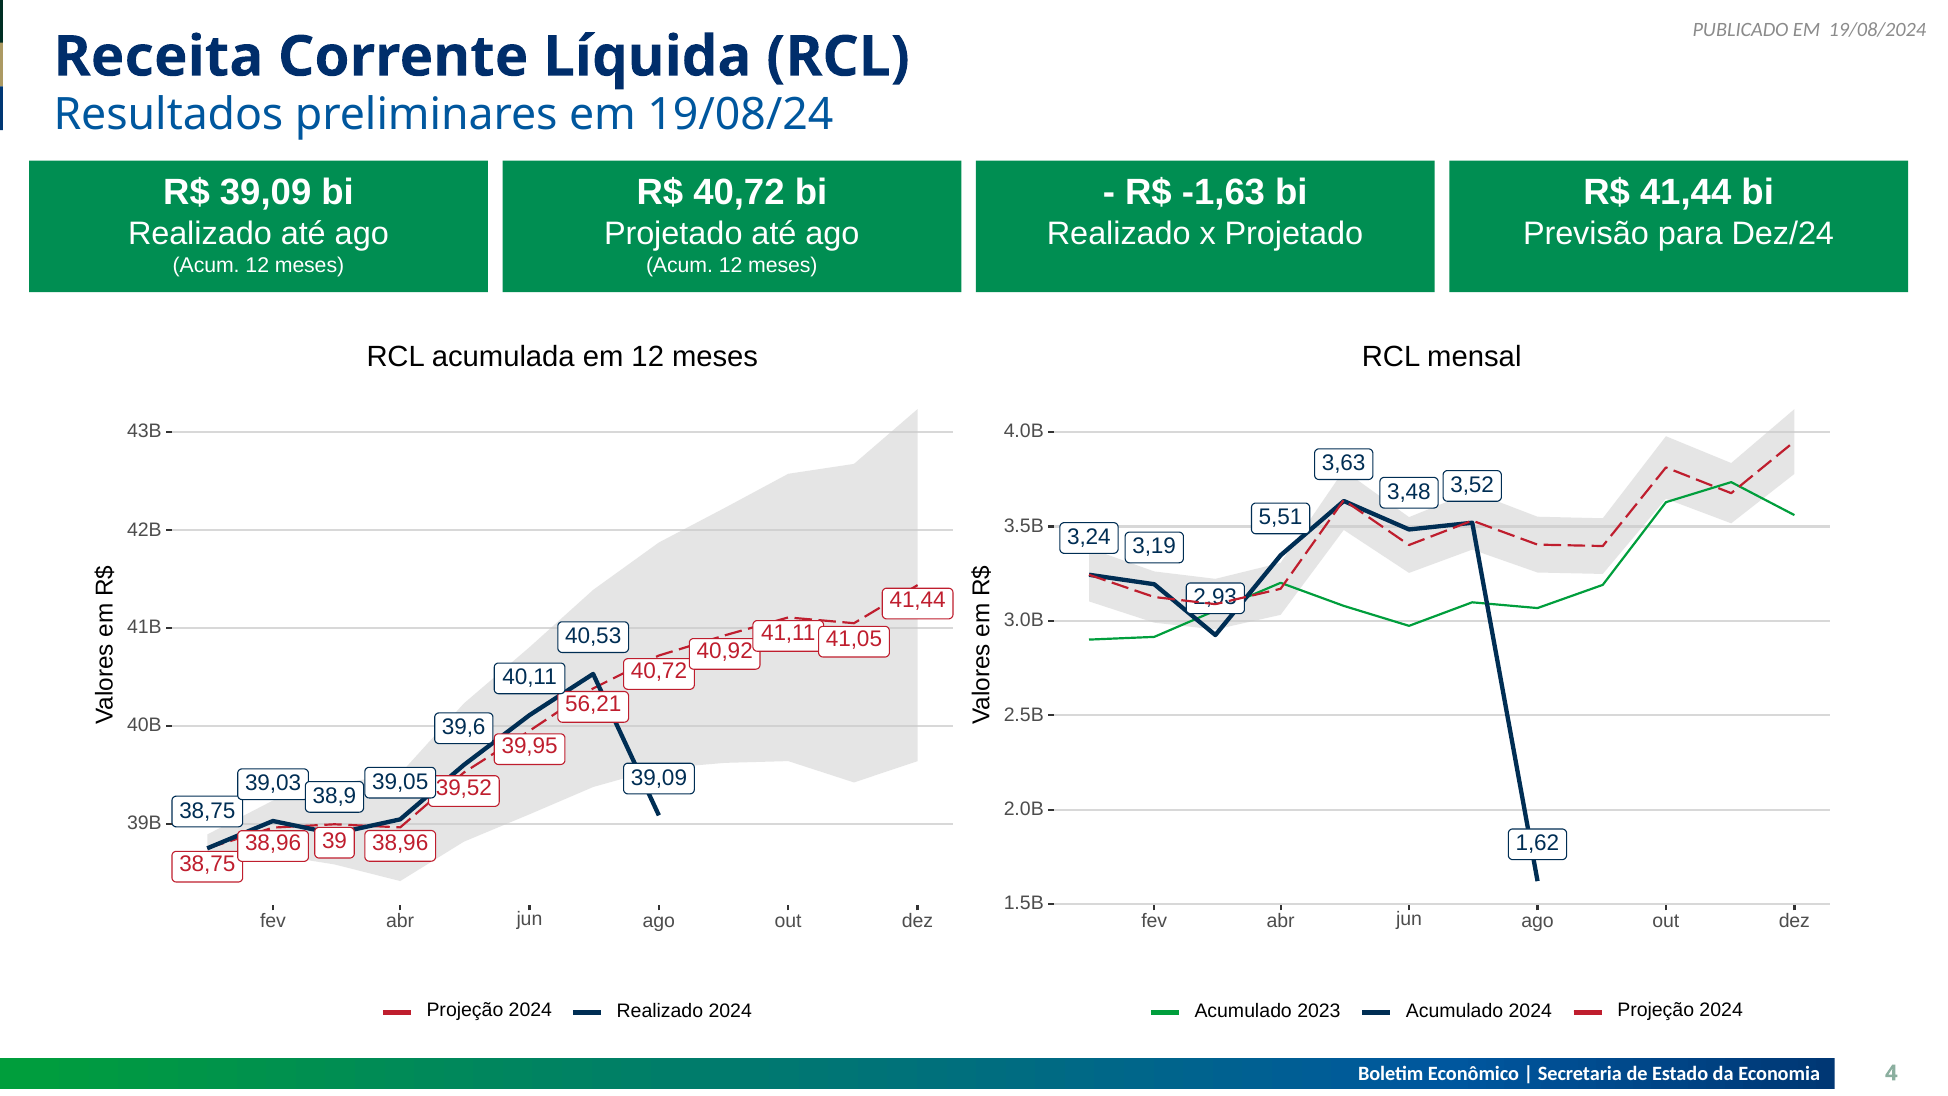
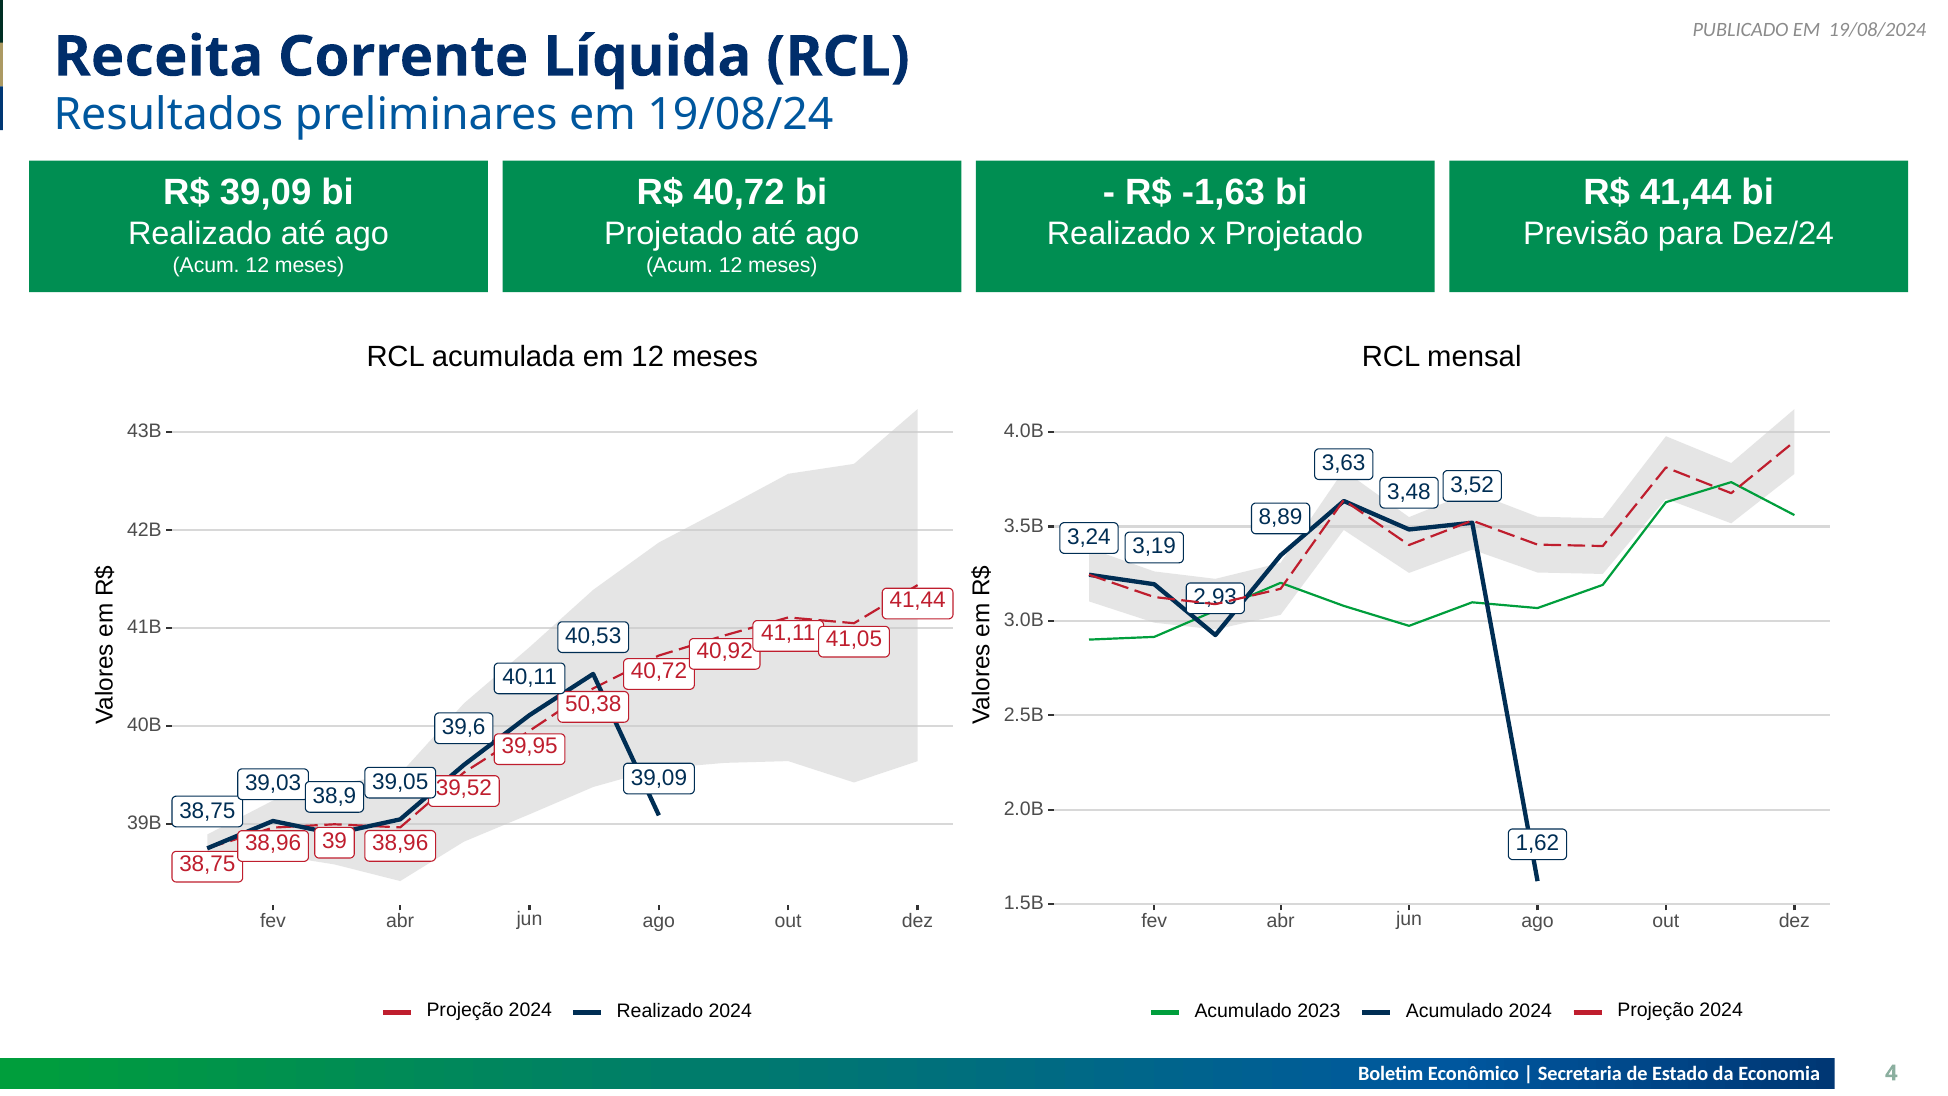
5,51: 5,51 -> 8,89 (1281, 517)
56,21: 56,21 -> 50,38 (593, 704)
